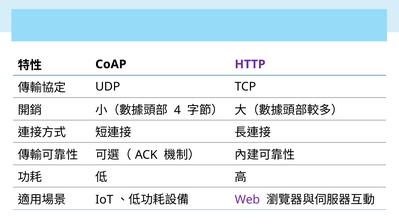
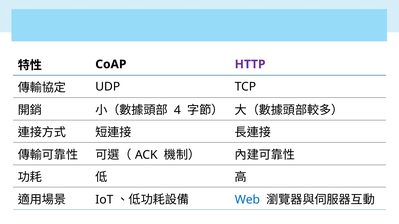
Web colour: purple -> blue (247, 200)
